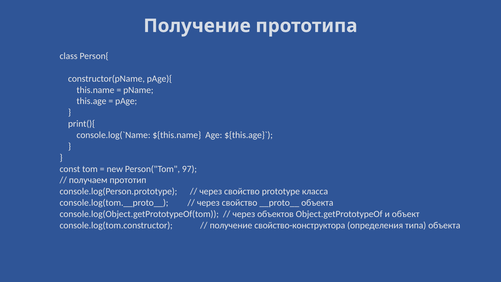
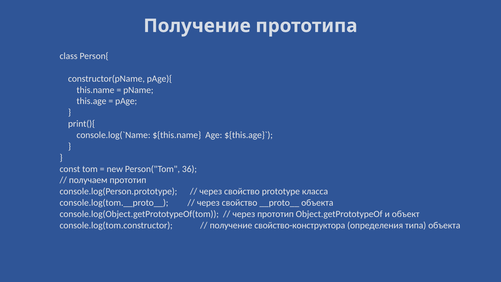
97: 97 -> 36 (189, 169)
через объектов: объектов -> прототип (275, 214)
